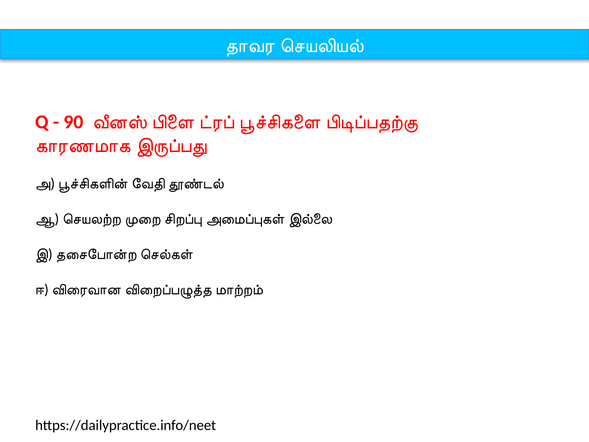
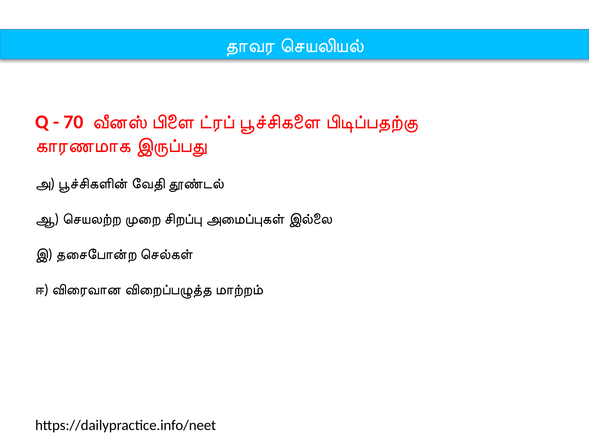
90: 90 -> 70 (73, 122)
